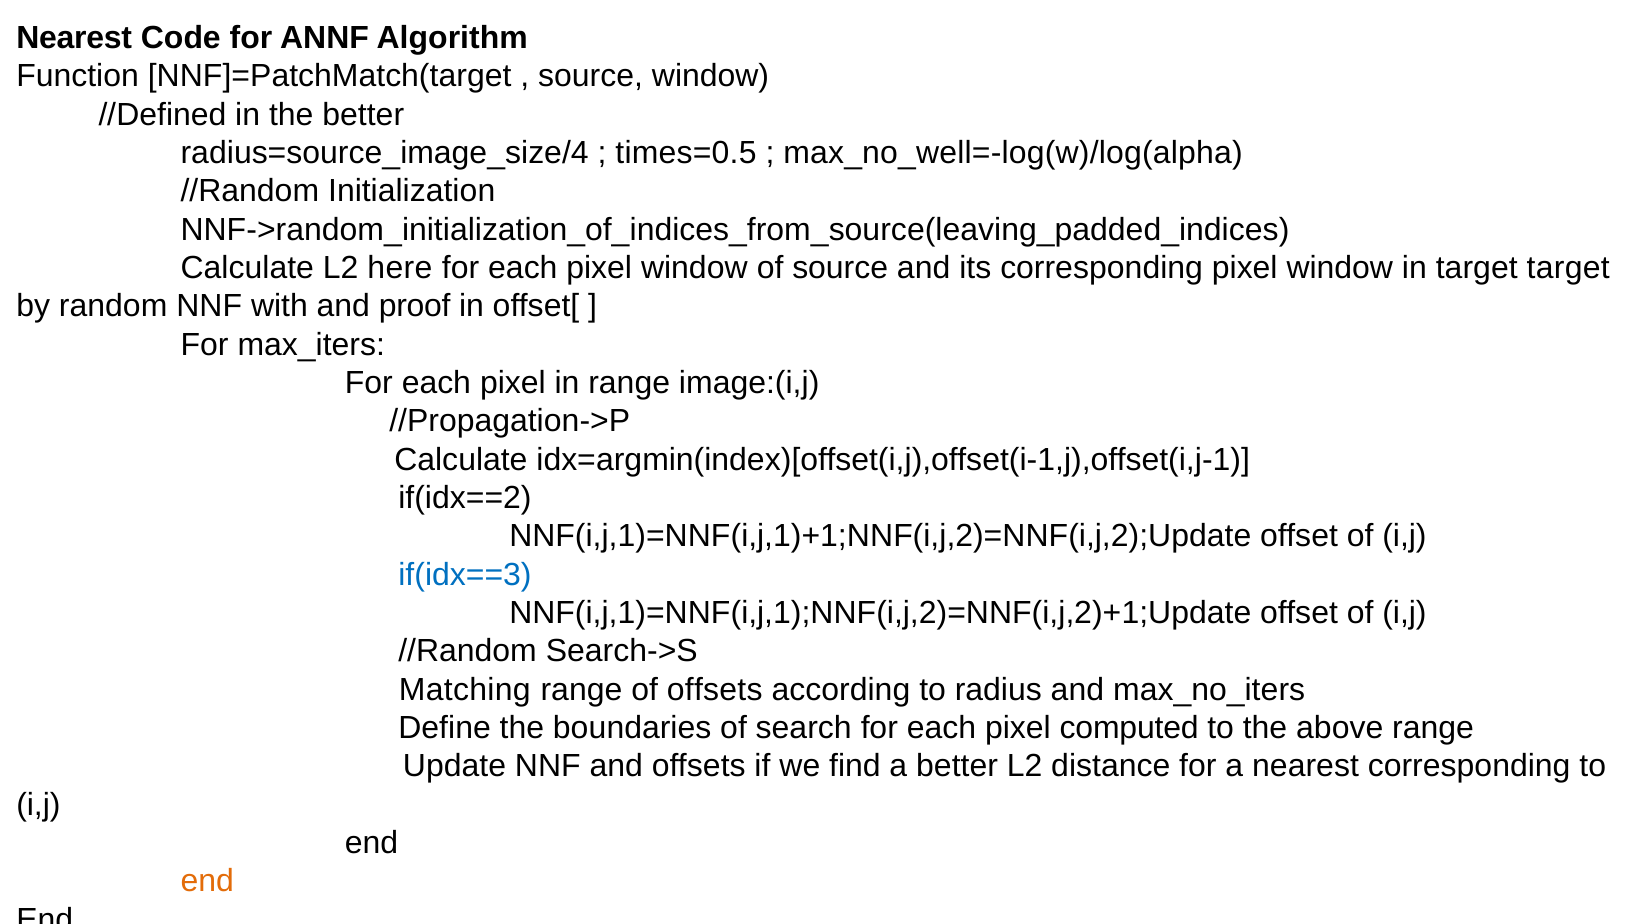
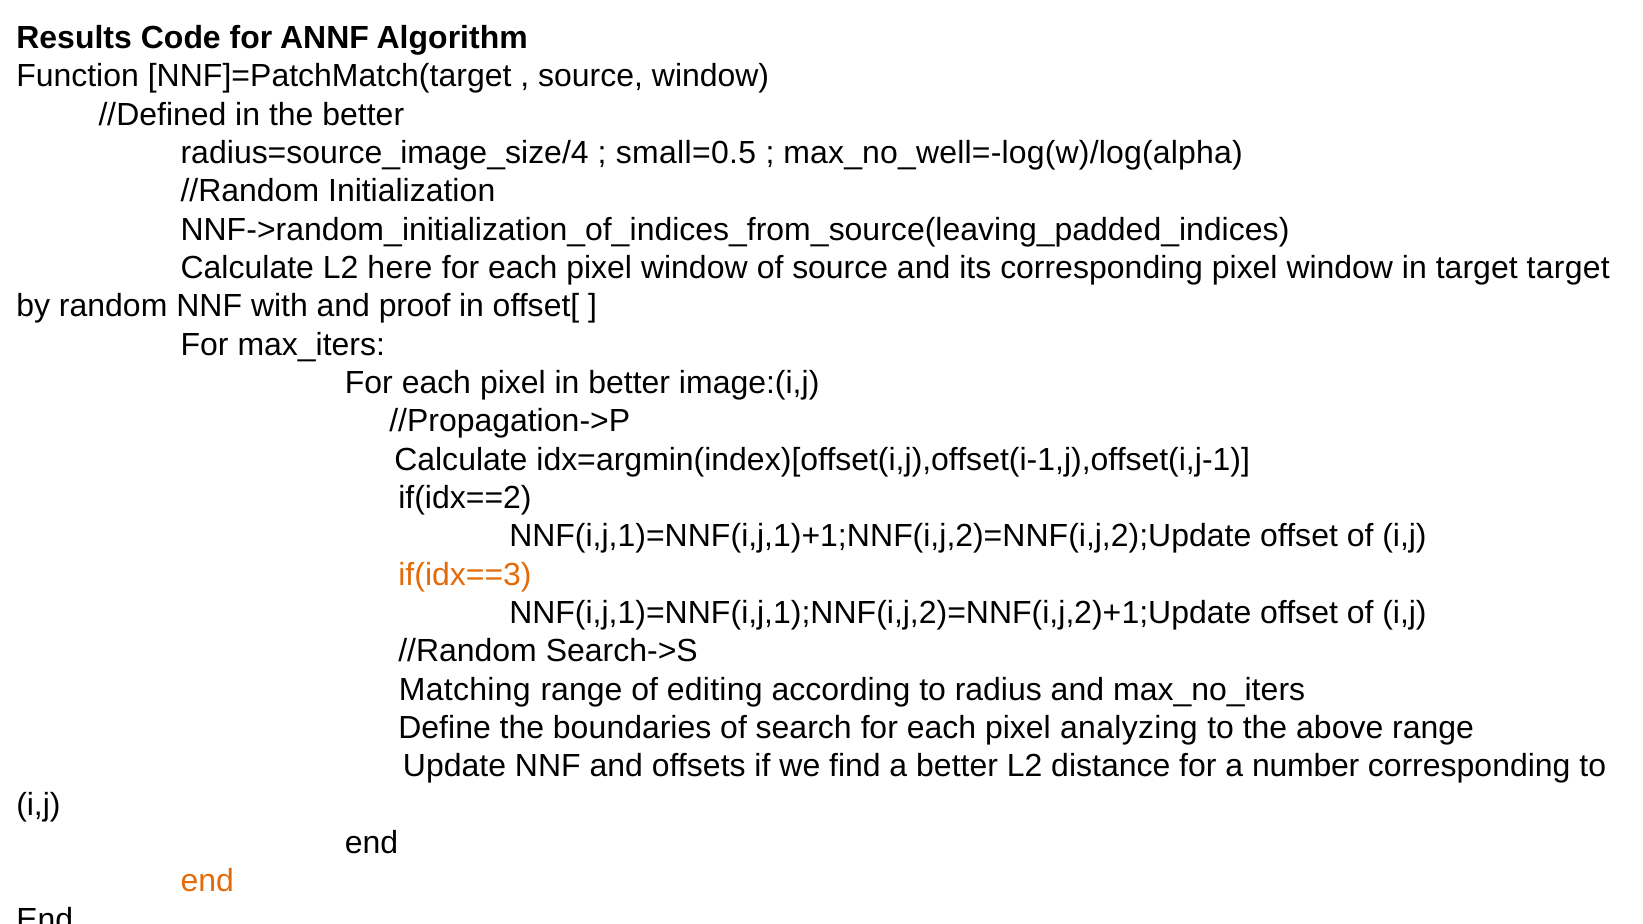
Nearest: Nearest -> Results (74, 38)
times=0.5: times=0.5 -> small=0.5 (686, 153)
in range: range -> better (629, 383)
if(idx==3 colour: blue -> orange (465, 575)
of offsets: offsets -> editing (715, 690)
computed: computed -> analyzing (1129, 728)
a nearest: nearest -> number (1306, 767)
